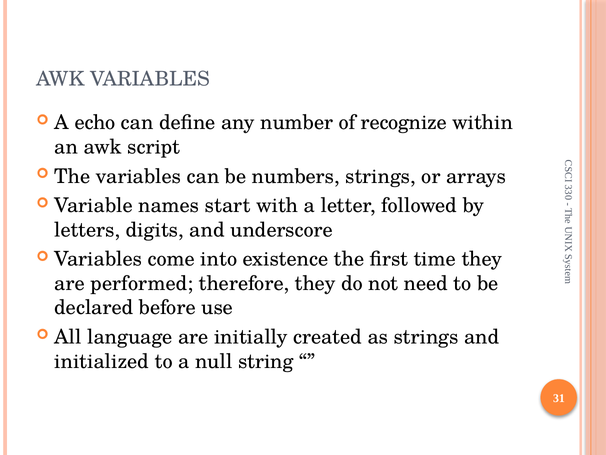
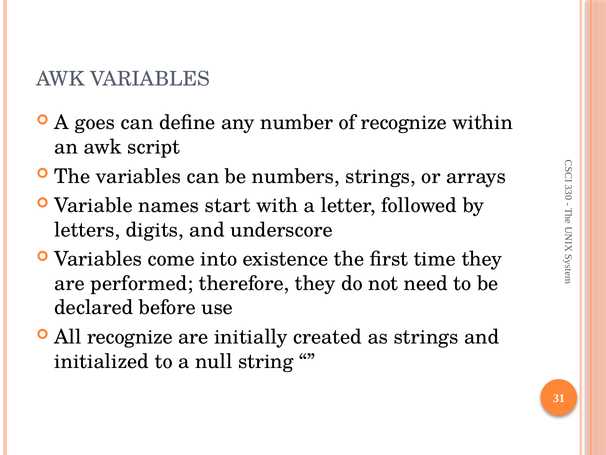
echo: echo -> goes (95, 123)
All language: language -> recognize (130, 337)
